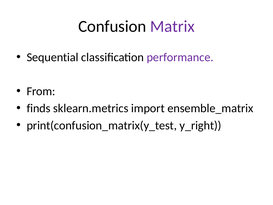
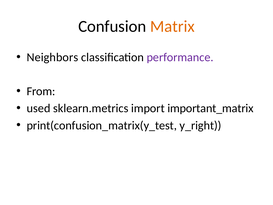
Matrix colour: purple -> orange (172, 26)
Sequential: Sequential -> Neighbors (52, 57)
finds: finds -> used (38, 108)
ensemble_matrix: ensemble_matrix -> important_matrix (210, 108)
